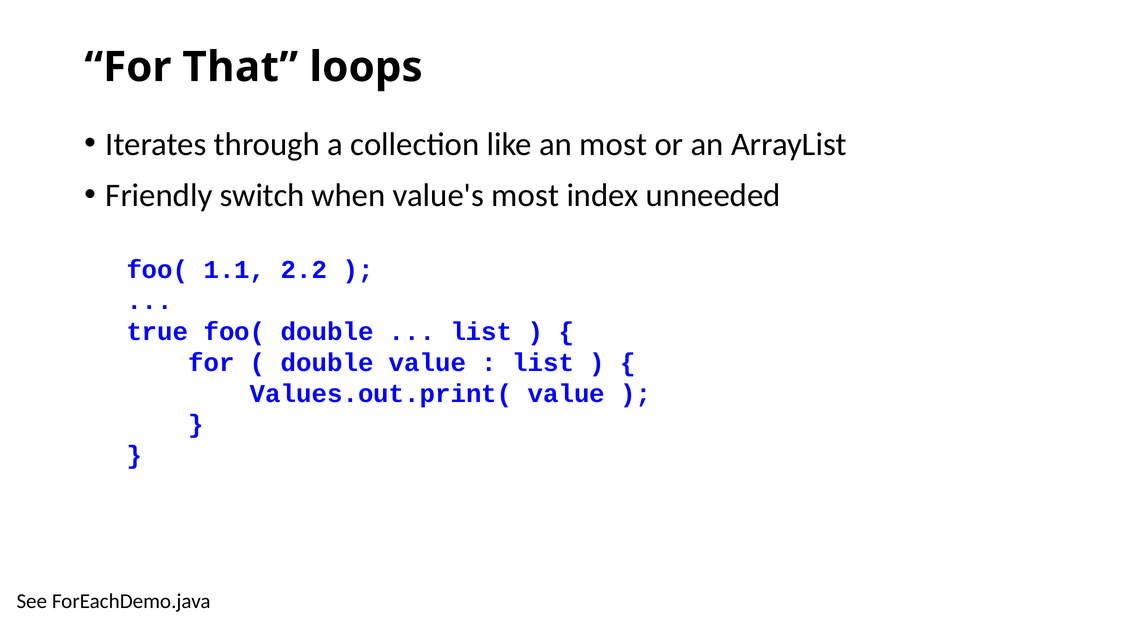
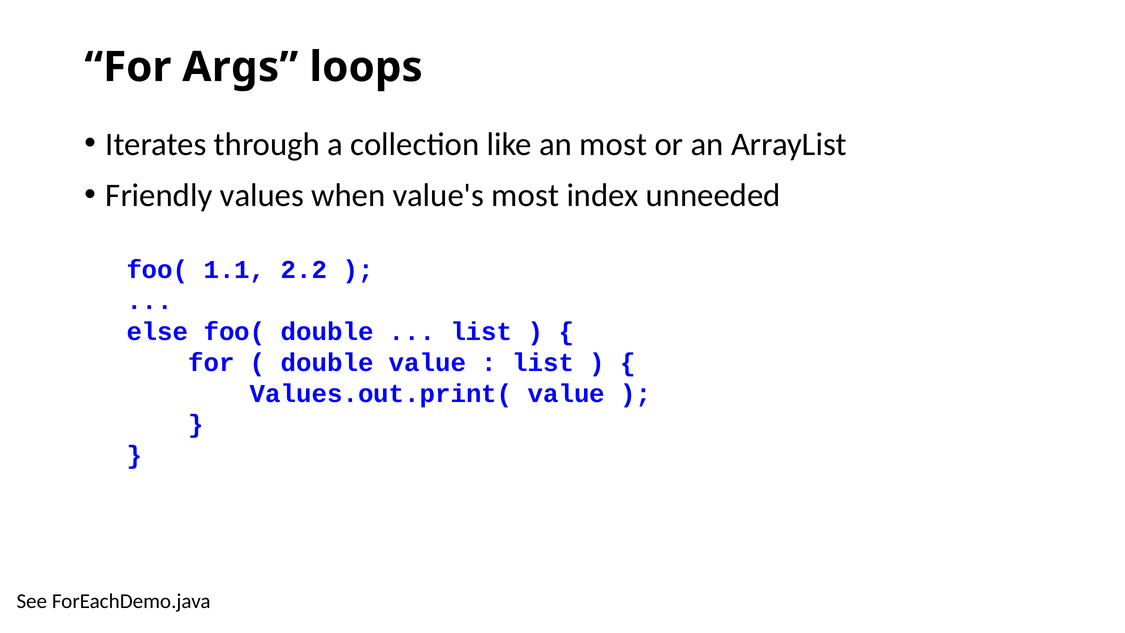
That: That -> Args (240, 67)
switch: switch -> values (262, 195)
true: true -> else (157, 332)
